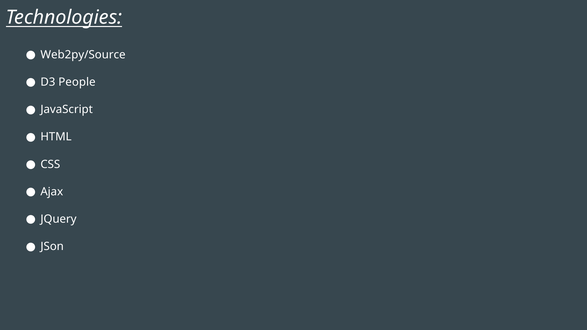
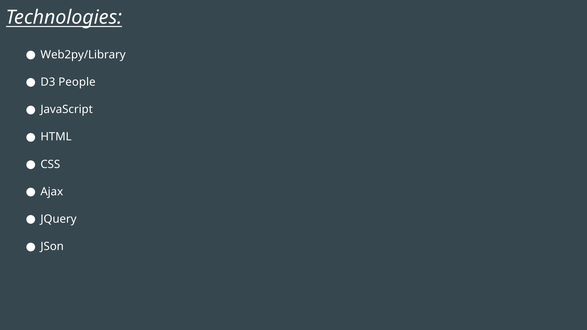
Web2py/Source: Web2py/Source -> Web2py/Library (83, 55)
